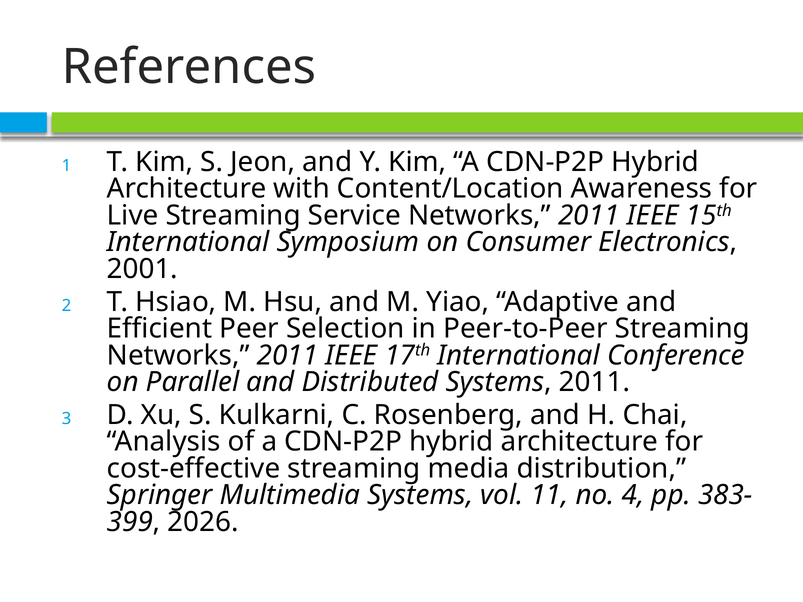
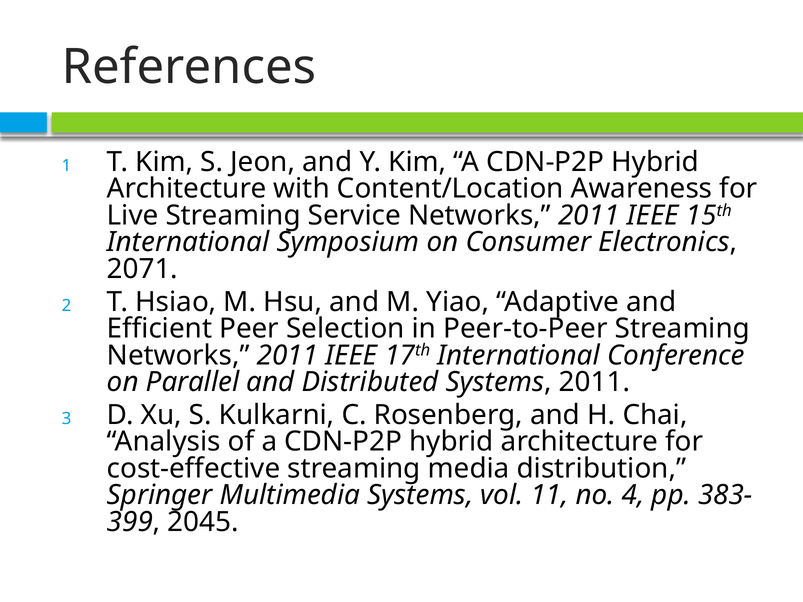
2001: 2001 -> 2071 (142, 269)
2026: 2026 -> 2045 (203, 522)
